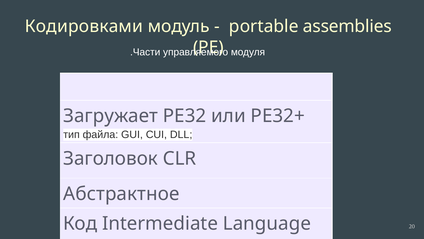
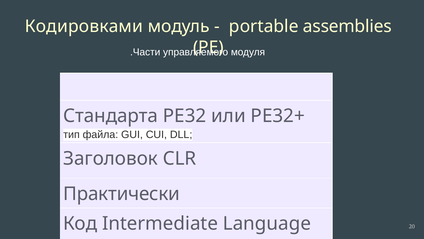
Загружает: Загружает -> Стандарта (111, 116)
Абстрактное: Абстрактное -> Практически (122, 194)
